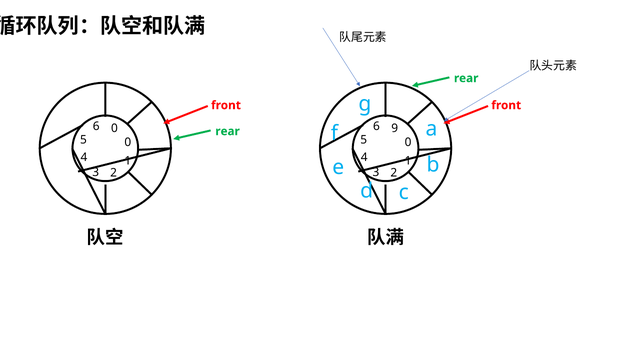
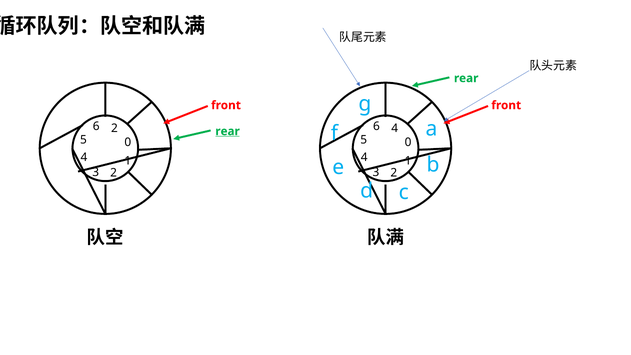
6 0: 0 -> 2 (114, 128)
6 9: 9 -> 4 (395, 128)
rear underline: none -> present (228, 131)
